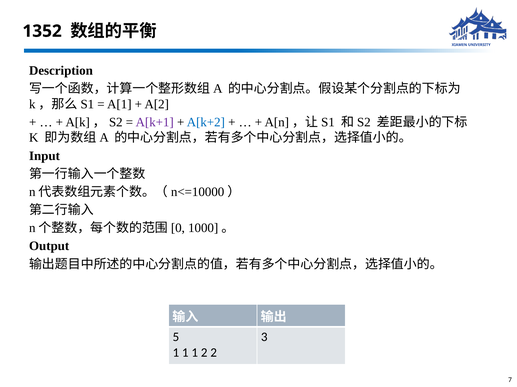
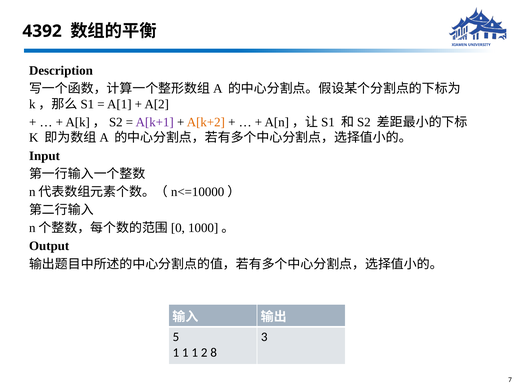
1352: 1352 -> 4392 (42, 31)
A[k+2 colour: blue -> orange (206, 122)
2 2: 2 -> 8 (214, 353)
